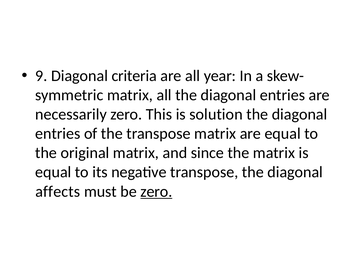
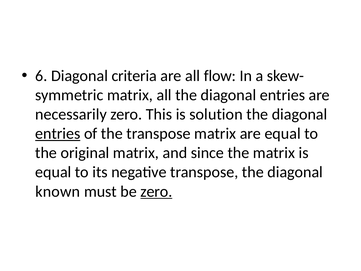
9: 9 -> 6 (41, 76)
year: year -> flow (220, 76)
entries underline: none -> present (58, 134)
affects: affects -> known (58, 191)
